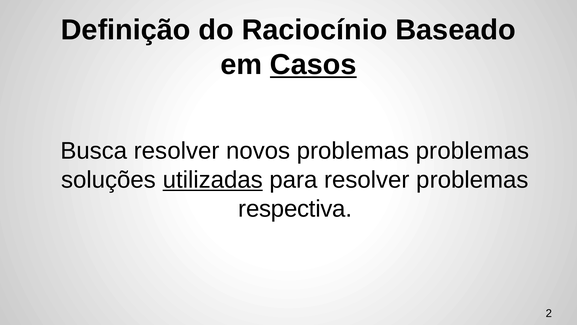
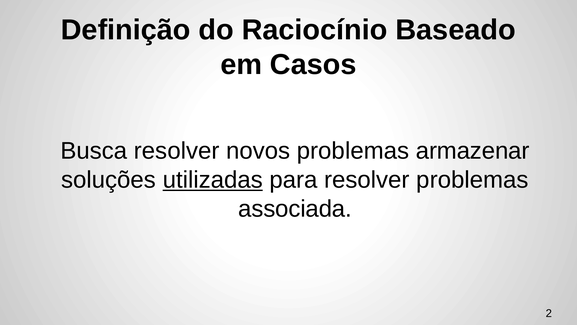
Casos underline: present -> none (313, 65)
problemas problemas: problemas -> armazenar (473, 151)
respectiva: respectiva -> associada (295, 209)
